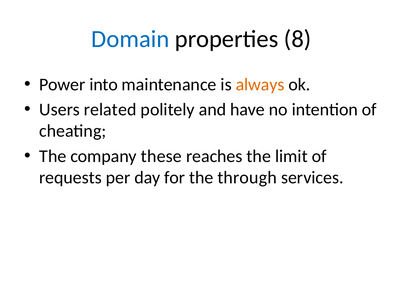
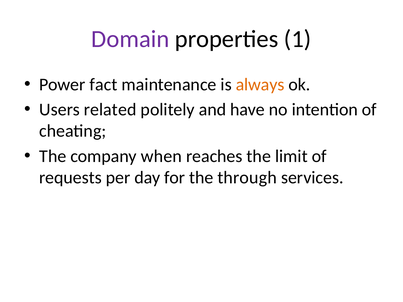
Domain colour: blue -> purple (130, 39)
8: 8 -> 1 (298, 39)
into: into -> fact (103, 85)
these: these -> when (161, 156)
